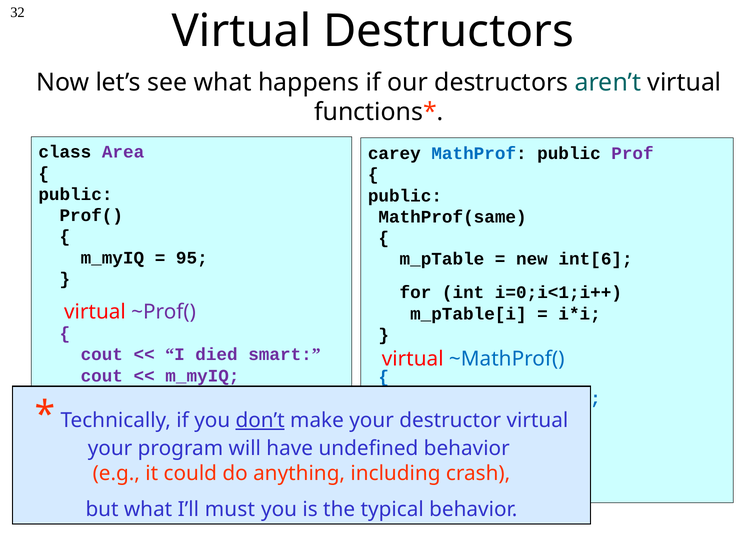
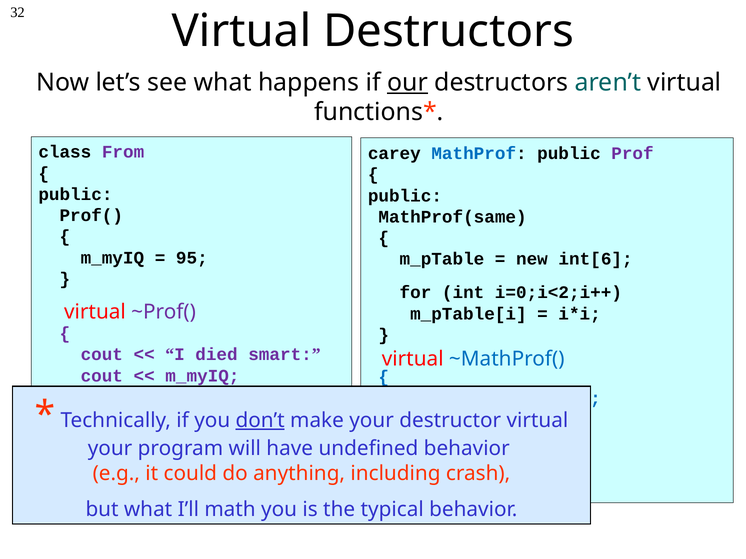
our underline: none -> present (407, 82)
Area: Area -> From (123, 152)
i=0;i<1;i++: i=0;i<1;i++ -> i=0;i<2;i++ (558, 293)
must: must -> math (230, 510)
